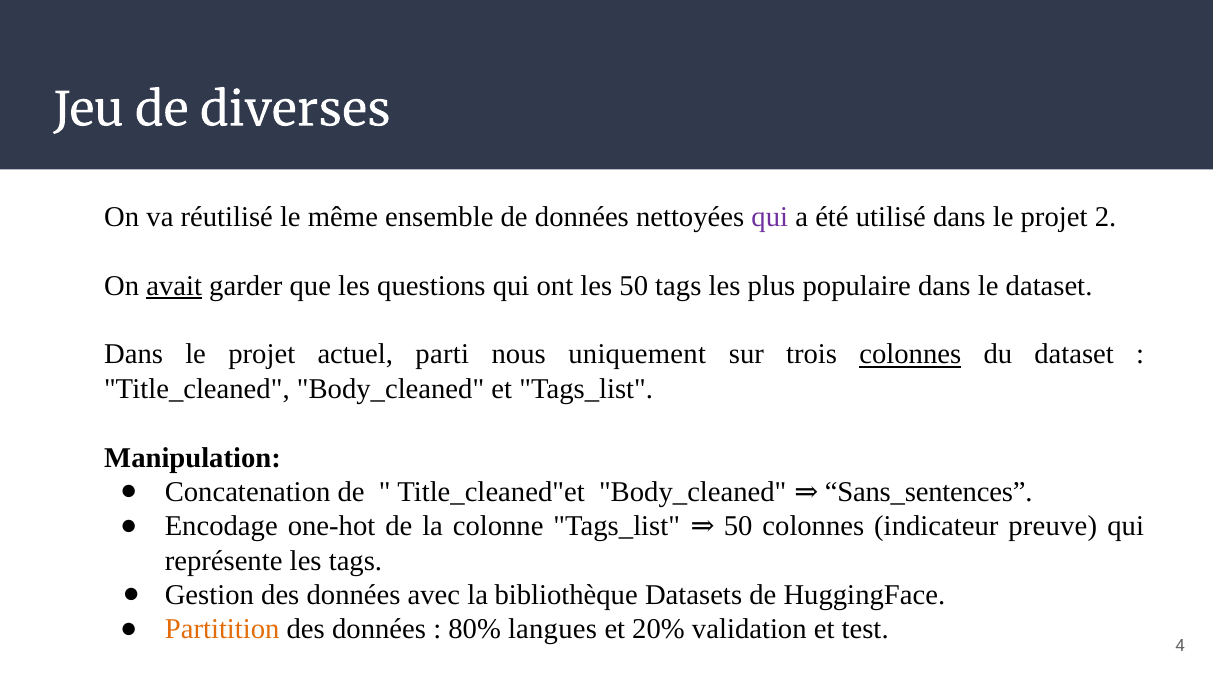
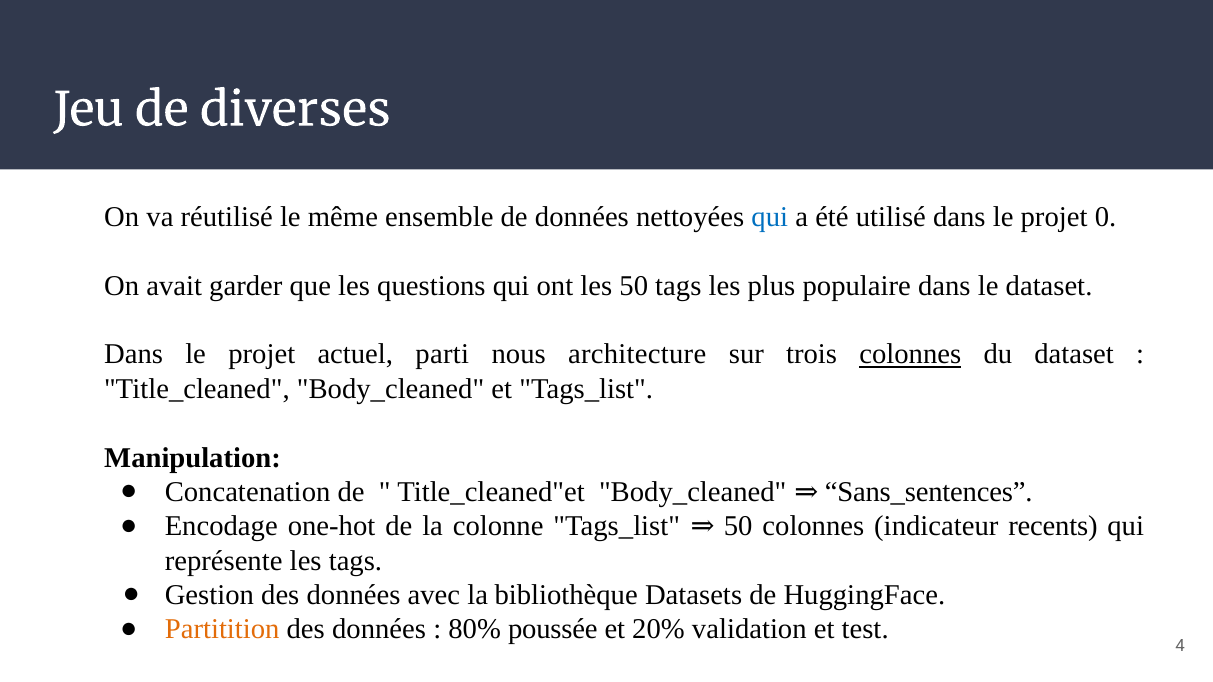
qui colour: purple -> blue (770, 217)
2: 2 -> 0 (1106, 217)
avait underline: present -> none (174, 286)
uniquement: uniquement -> architecture (637, 355)
preuve: preuve -> recents (1053, 527)
langues: langues -> poussée (553, 630)
